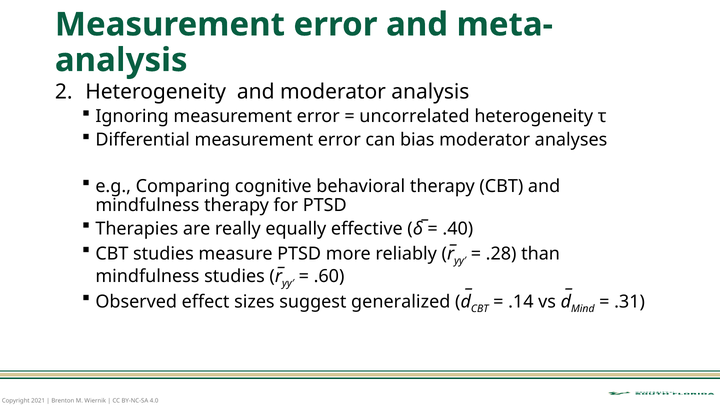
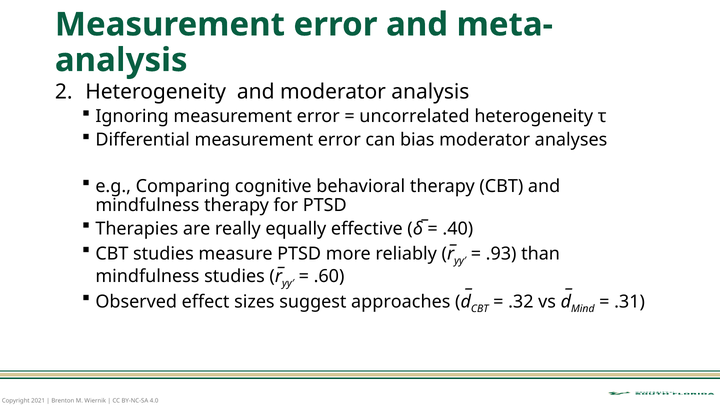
.28: .28 -> .93 (501, 254)
generalized: generalized -> approaches (401, 302)
.14: .14 -> .32 (521, 302)
